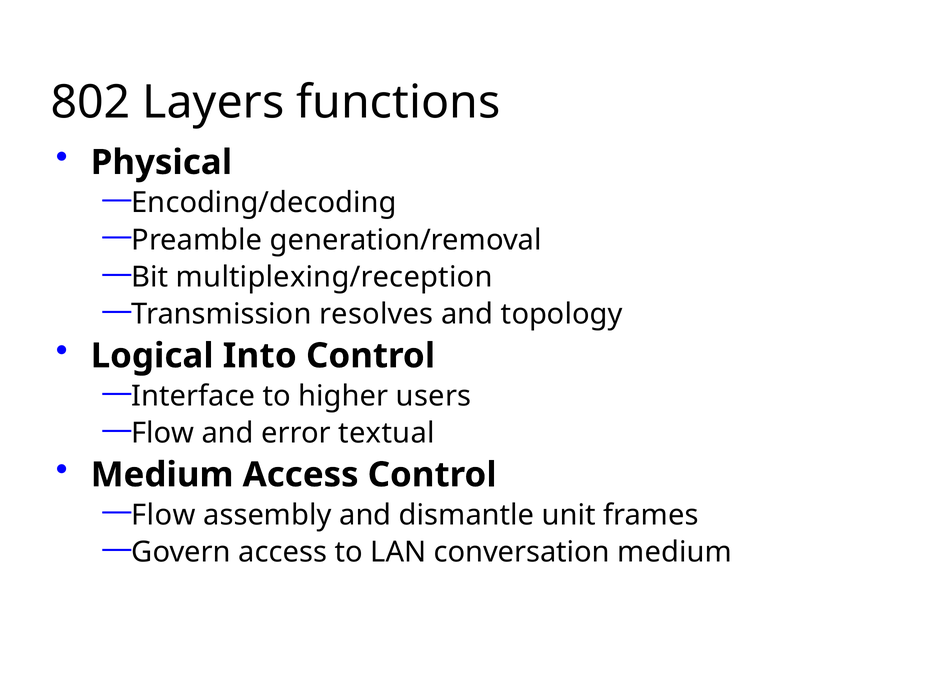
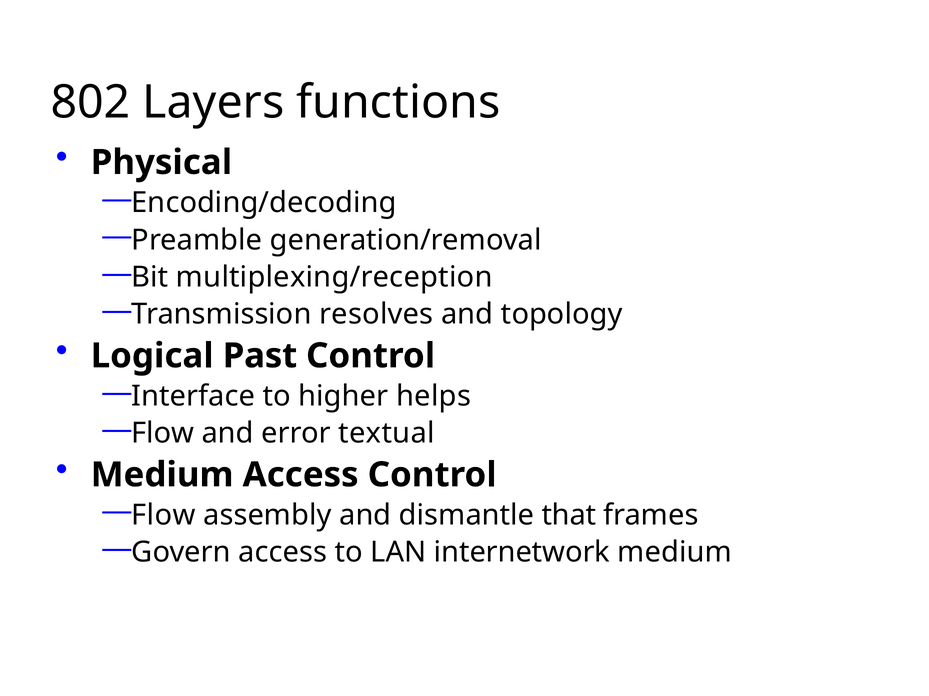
Into: Into -> Past (260, 356)
users: users -> helps (434, 396)
unit: unit -> that (569, 515)
conversation: conversation -> internetwork (522, 553)
